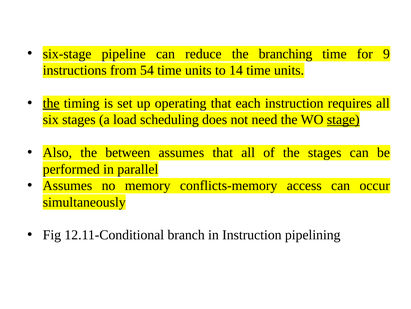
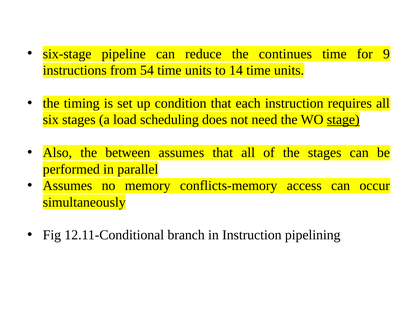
branching: branching -> continues (285, 54)
the underline: present -> none (51, 103)
operating: operating -> condition (181, 103)
